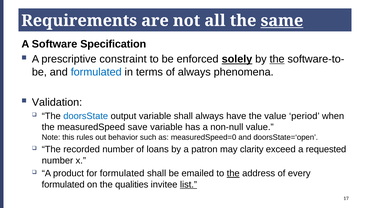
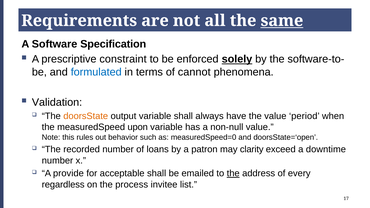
the underline: present -> none (277, 59)
of always: always -> cannot (194, 72)
doorsState colour: blue -> orange (86, 116)
save: save -> upon (138, 127)
requested: requested -> downtime (326, 149)
product: product -> provide (68, 173)
for formulated: formulated -> acceptable (122, 173)
formulated: formulated -> regardless (63, 185)
qualities: qualities -> process (132, 185)
list underline: present -> none (188, 185)
